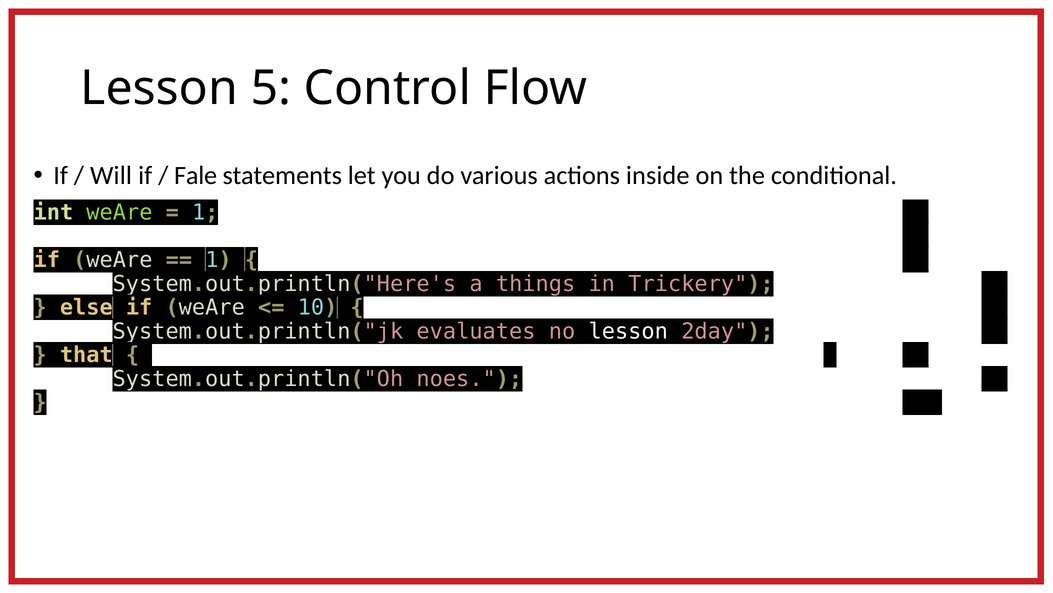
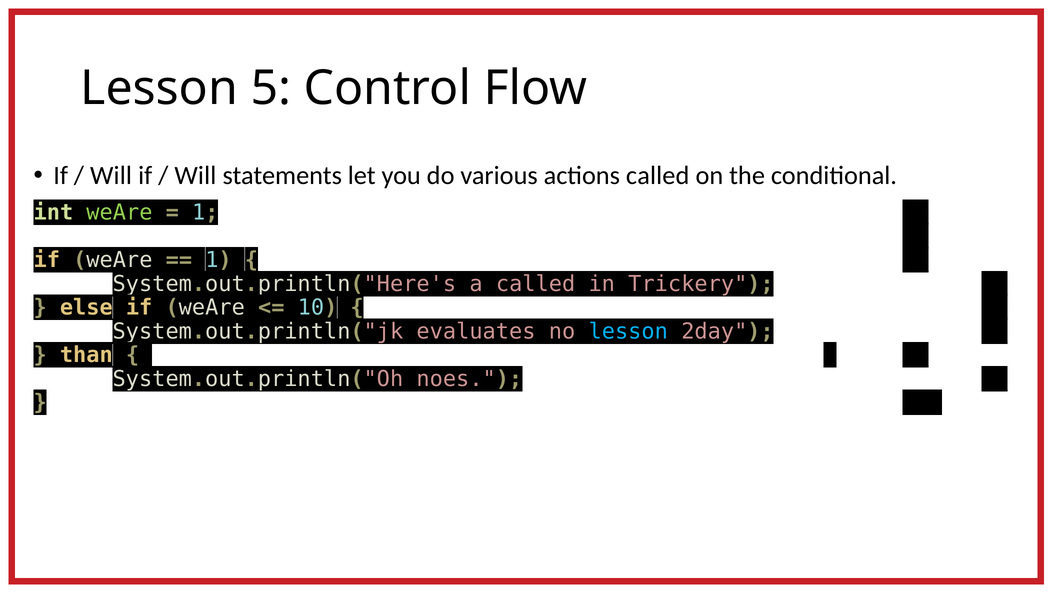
Fale: Fale -> Will (195, 175)
actions inside: inside -> called (658, 175)
a things: things -> called (536, 284)
lesson colour: white -> light blue (628, 331)
that: that -> than (86, 355)
